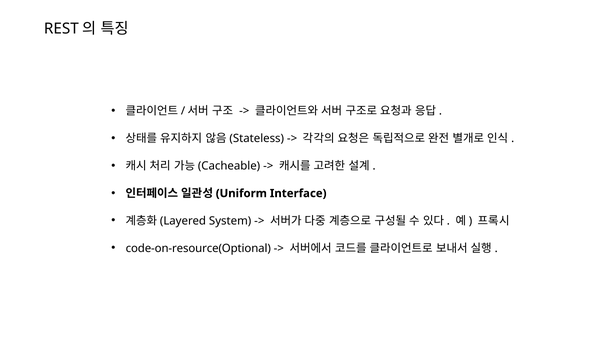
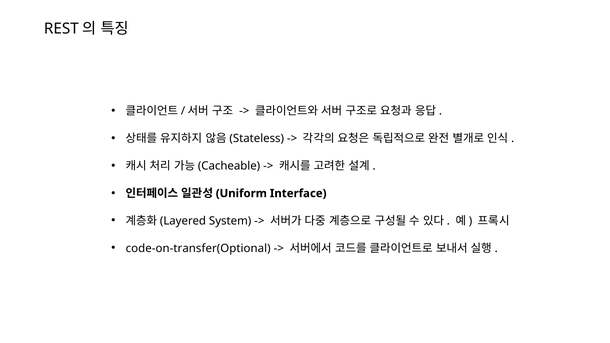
code-on-resource(Optional: code-on-resource(Optional -> code-on-transfer(Optional (198, 248)
